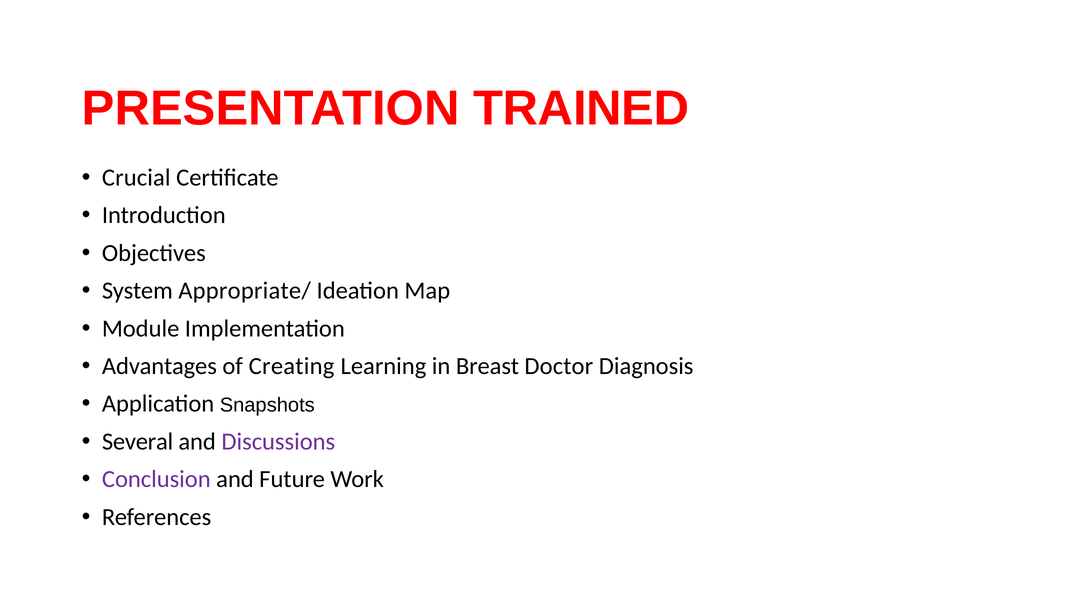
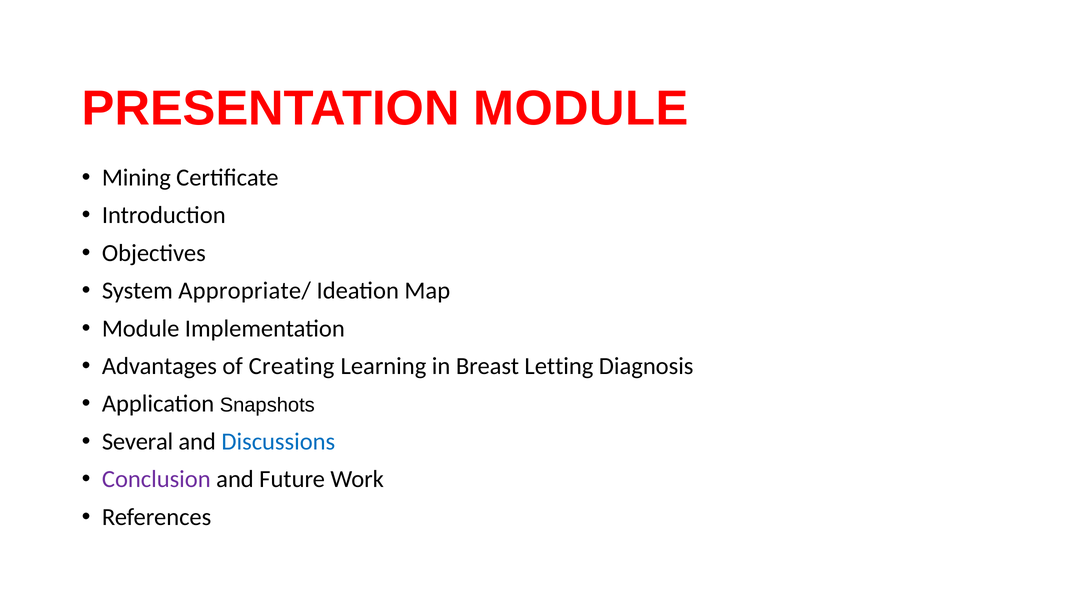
PRESENTATION TRAINED: TRAINED -> MODULE (581, 109)
Crucial: Crucial -> Mining (136, 178)
Doctor: Doctor -> Letting (559, 366)
Discussions colour: purple -> blue (278, 442)
